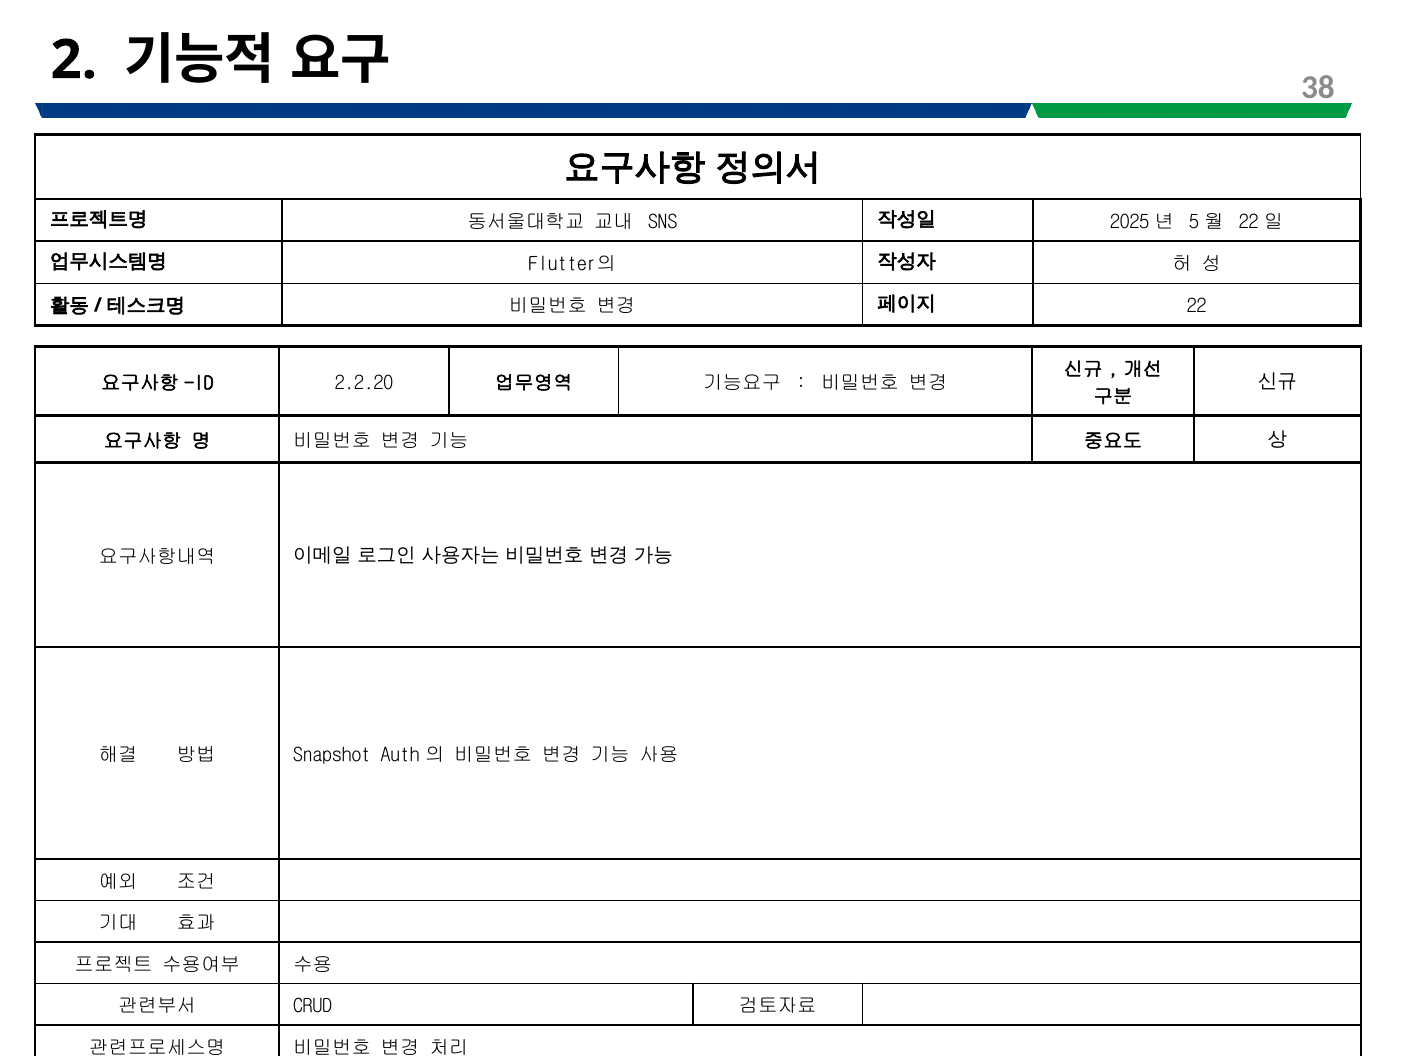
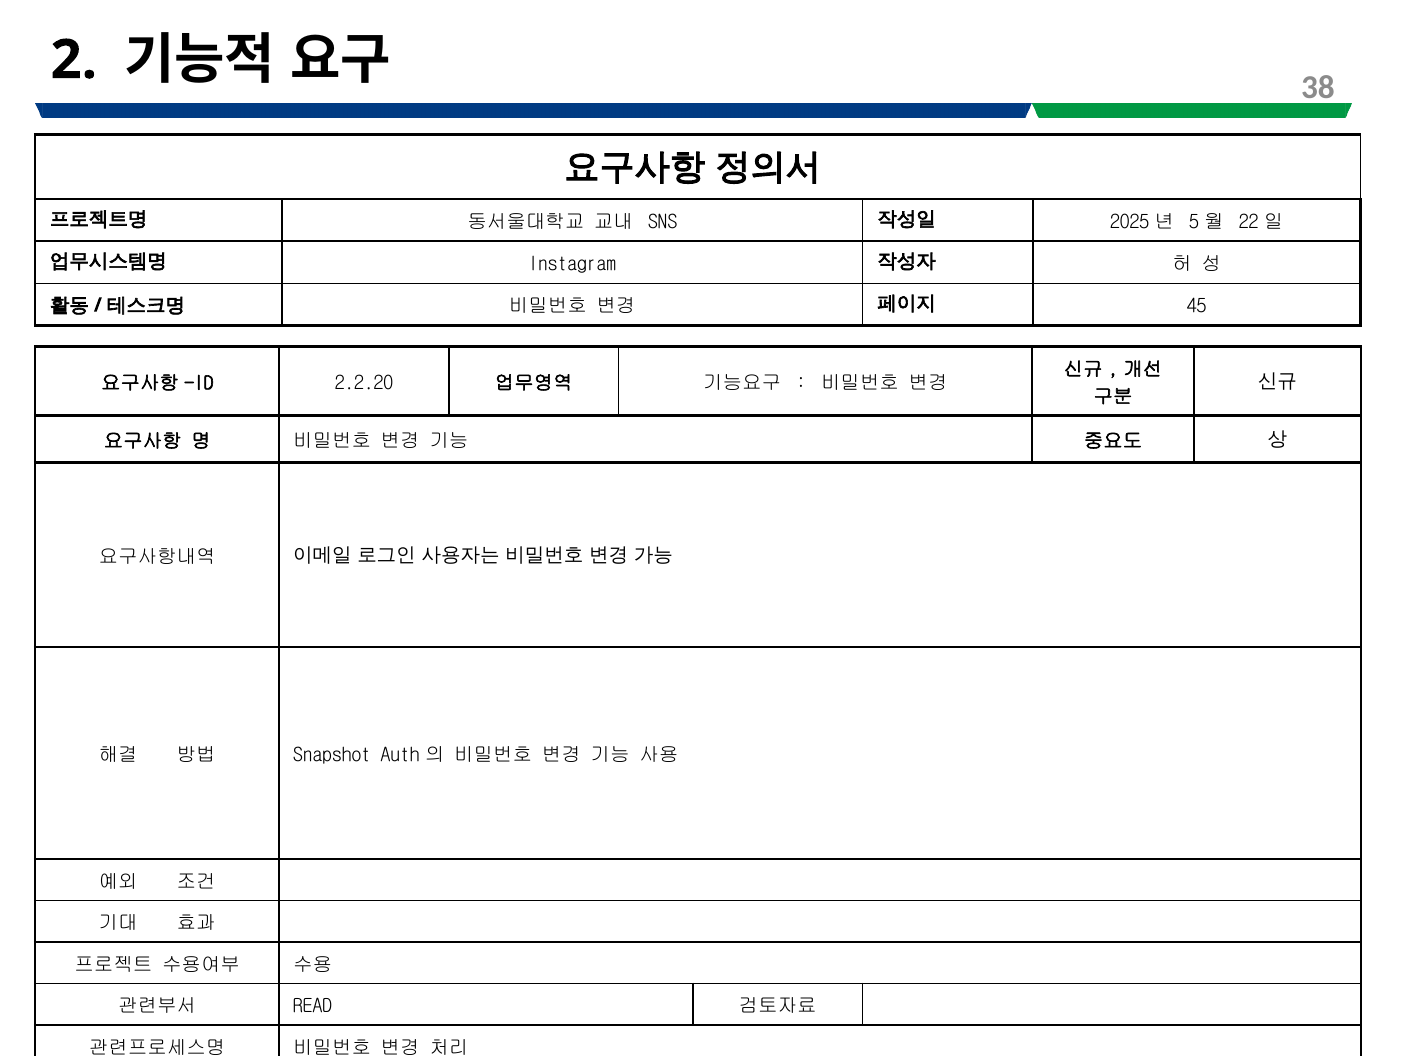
Flutter의: Flutter의 -> Instagram (572, 264)
22: 22 -> 45 (1197, 306)
CRUD: CRUD -> READ (313, 1006)
